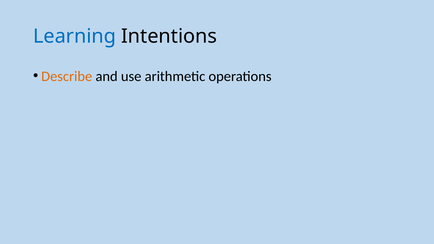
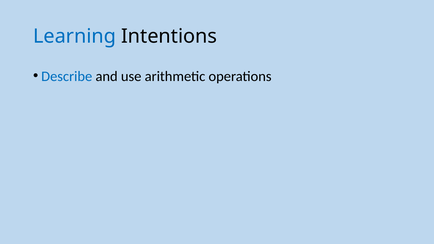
Describe colour: orange -> blue (67, 76)
